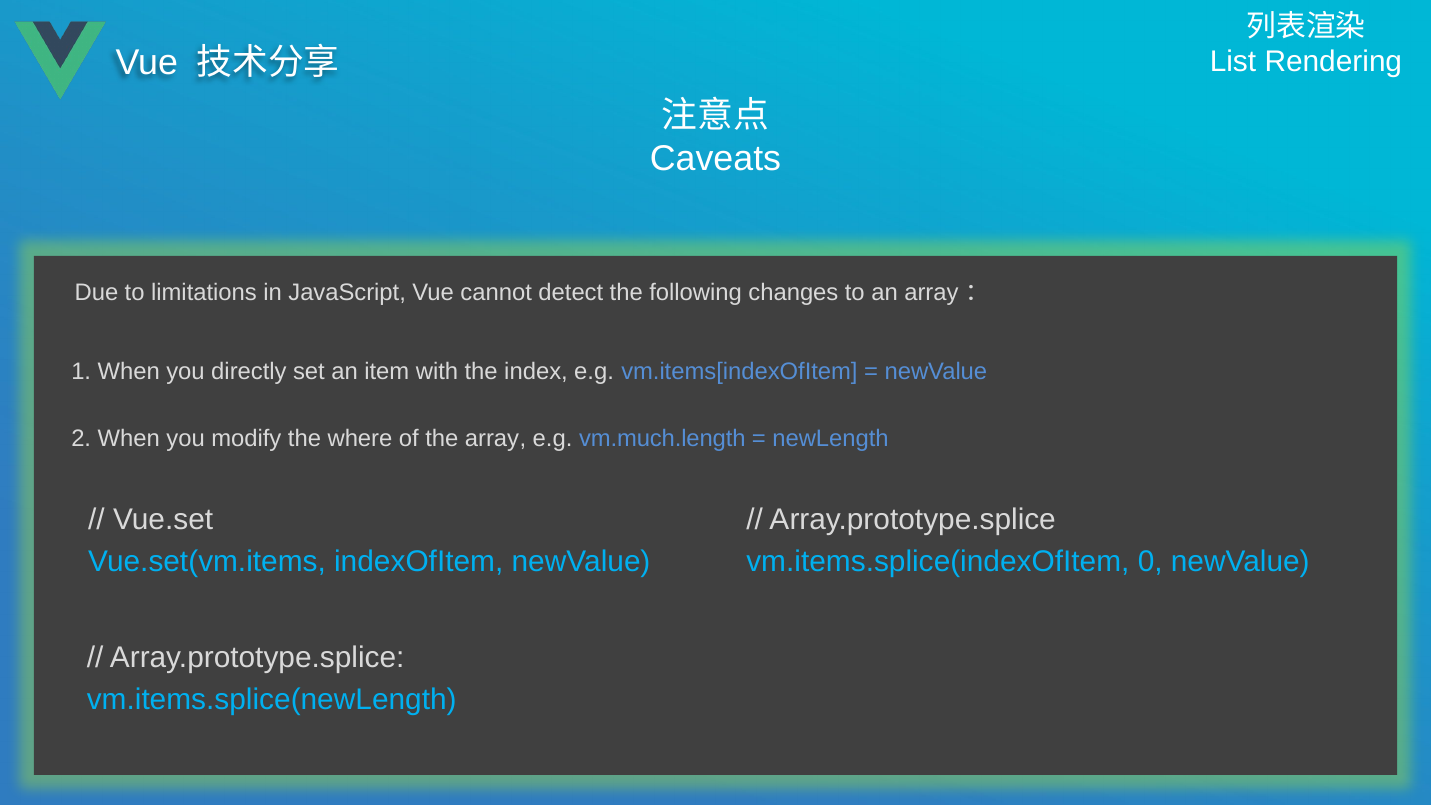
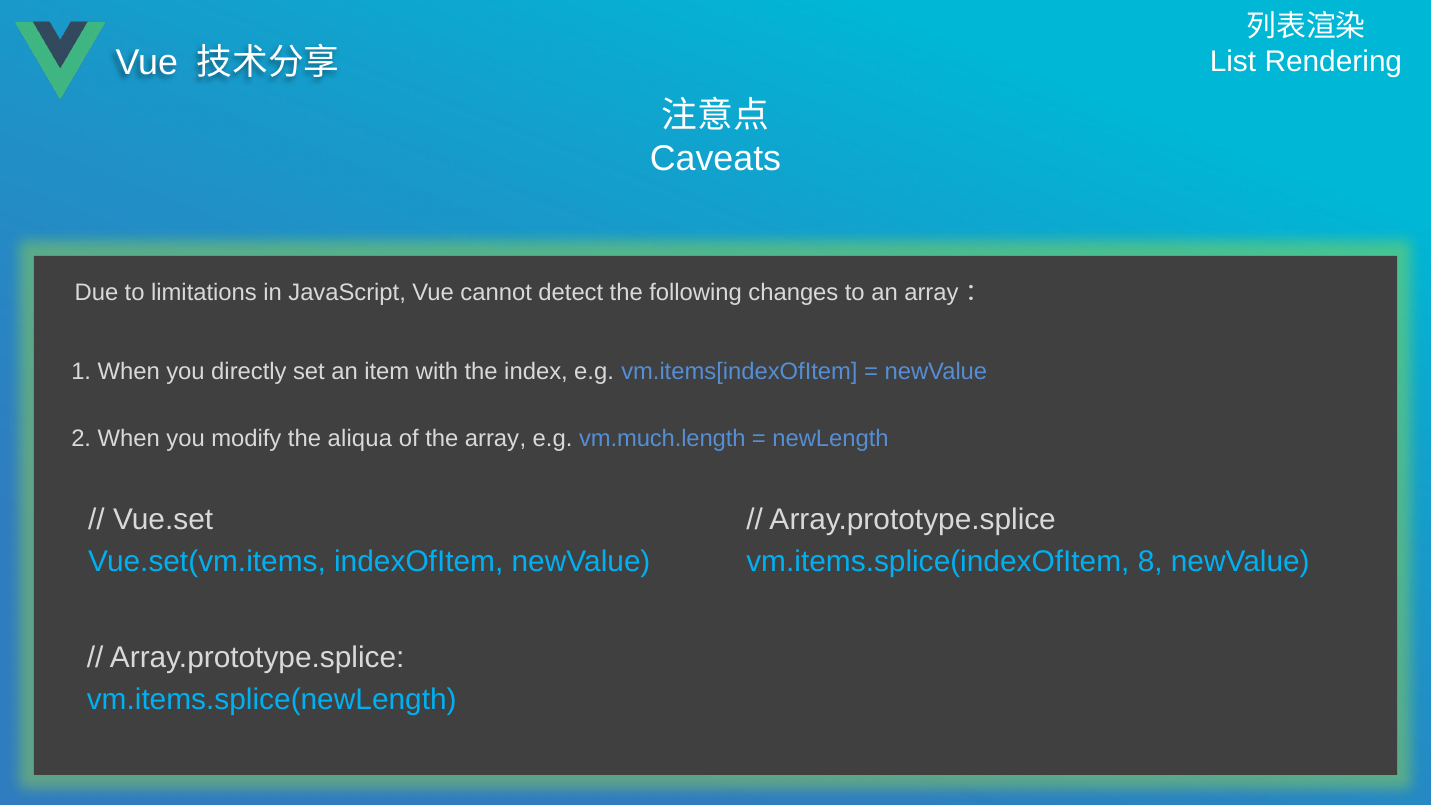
where: where -> aliqua (360, 439)
0: 0 -> 8 (1150, 562)
